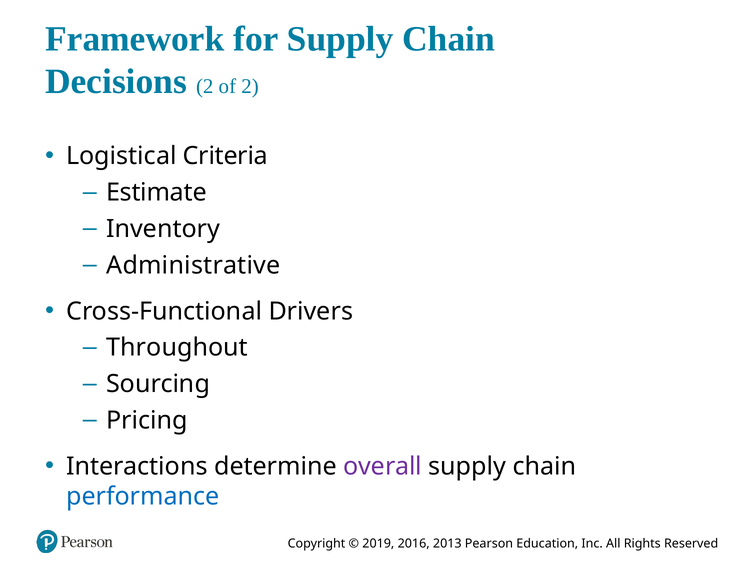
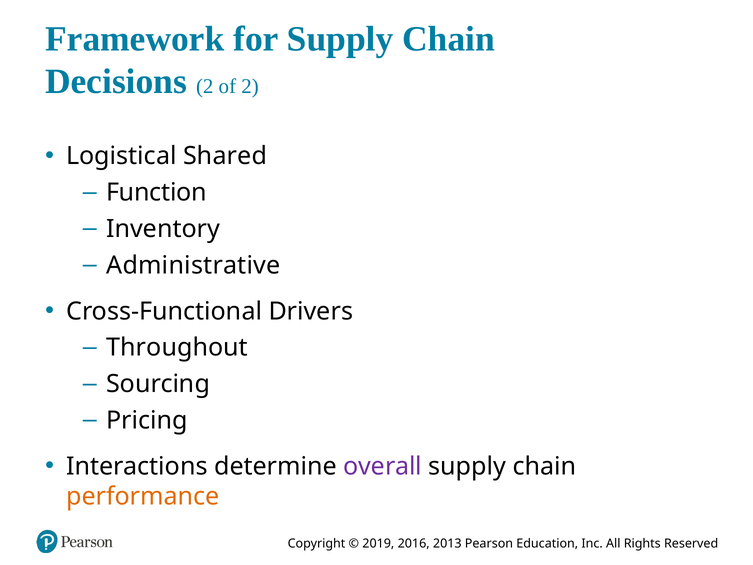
Criteria: Criteria -> Shared (225, 156)
Estimate: Estimate -> Function (156, 193)
performance colour: blue -> orange (143, 496)
